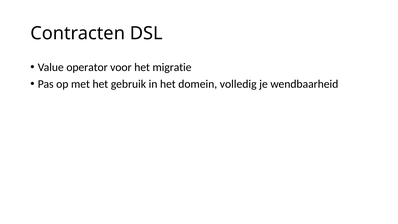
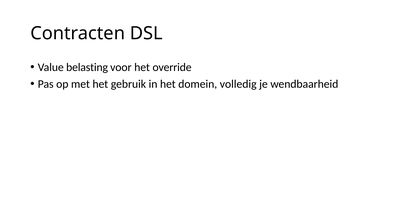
operator: operator -> belasting (87, 67)
migratie: migratie -> override (172, 67)
